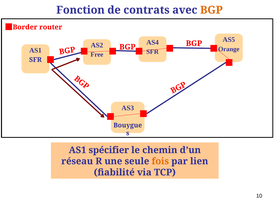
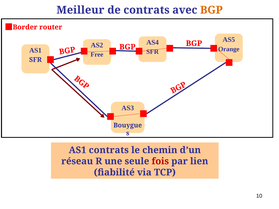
Fonction: Fonction -> Meilleur (80, 10)
AS1 spécifier: spécifier -> contrats (109, 150)
fois colour: orange -> red (160, 161)
